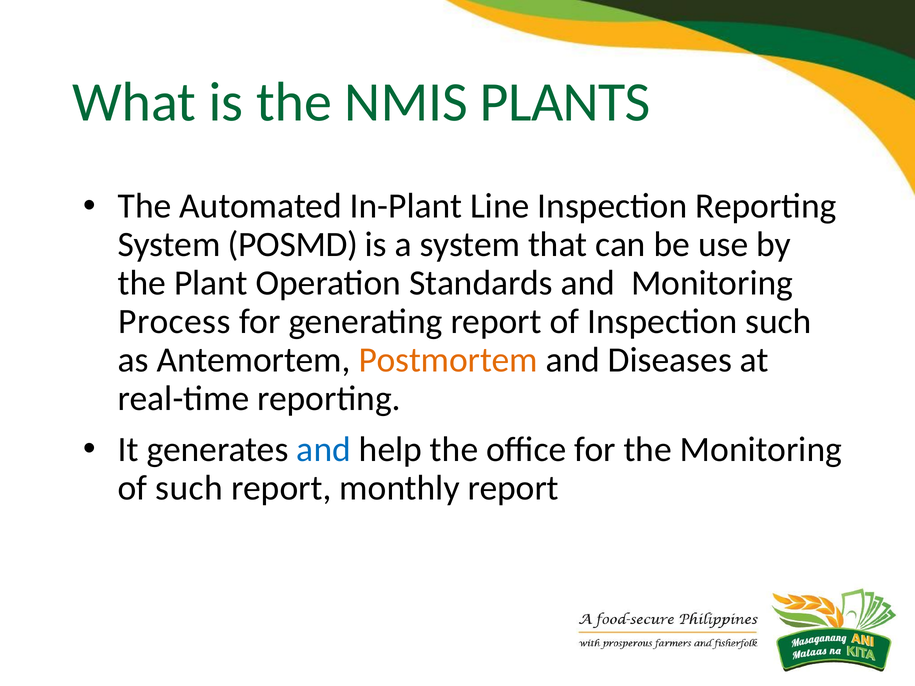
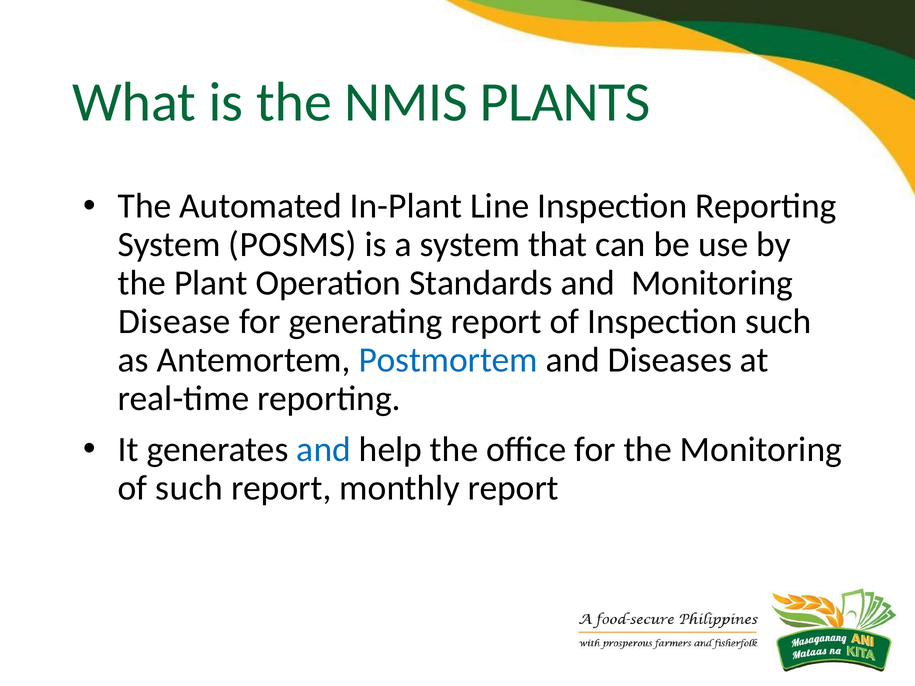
POSMD: POSMD -> POSMS (293, 245)
Process: Process -> Disease (174, 322)
Postmortem colour: orange -> blue (448, 360)
